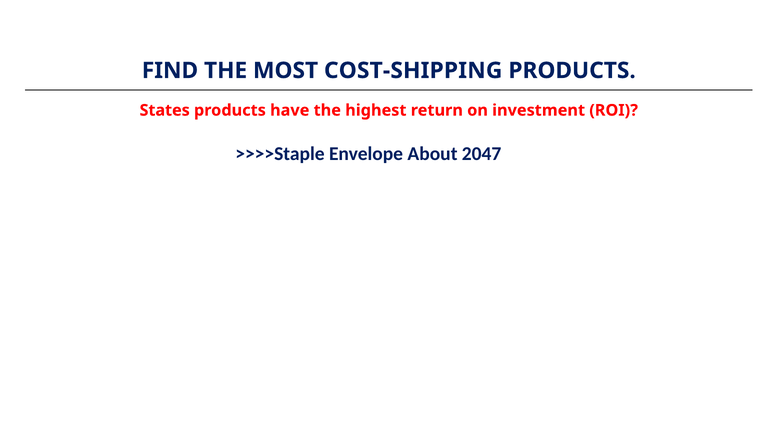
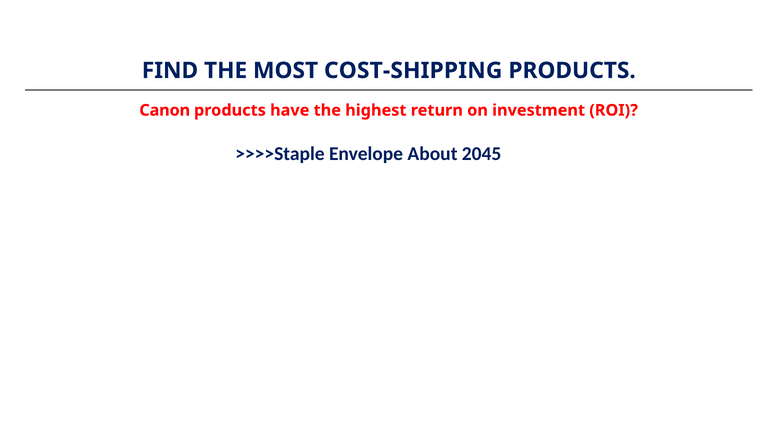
States: States -> Canon (165, 110)
2047: 2047 -> 2045 (482, 154)
